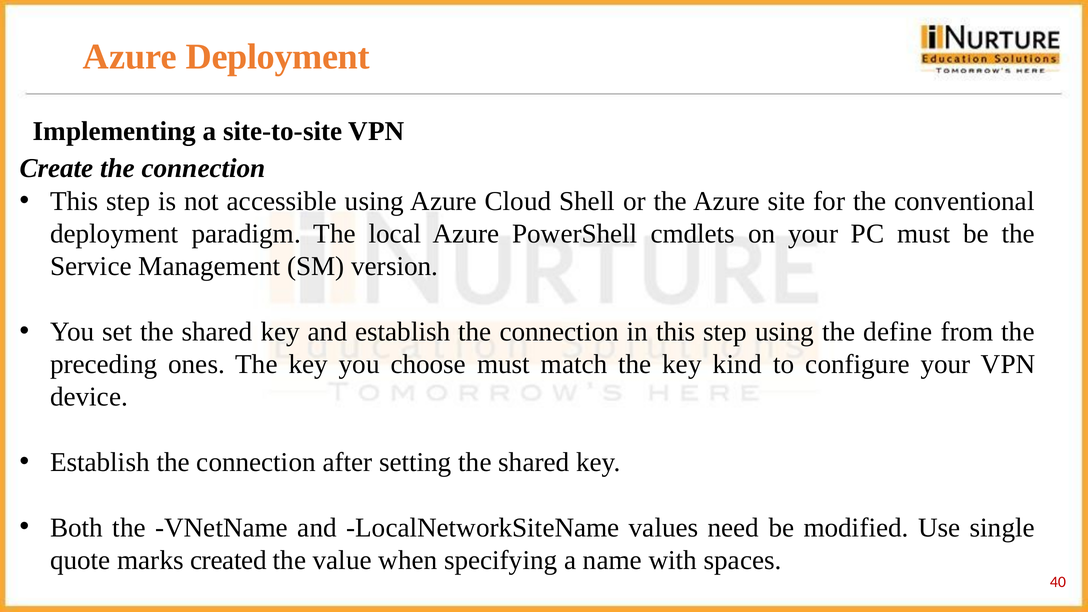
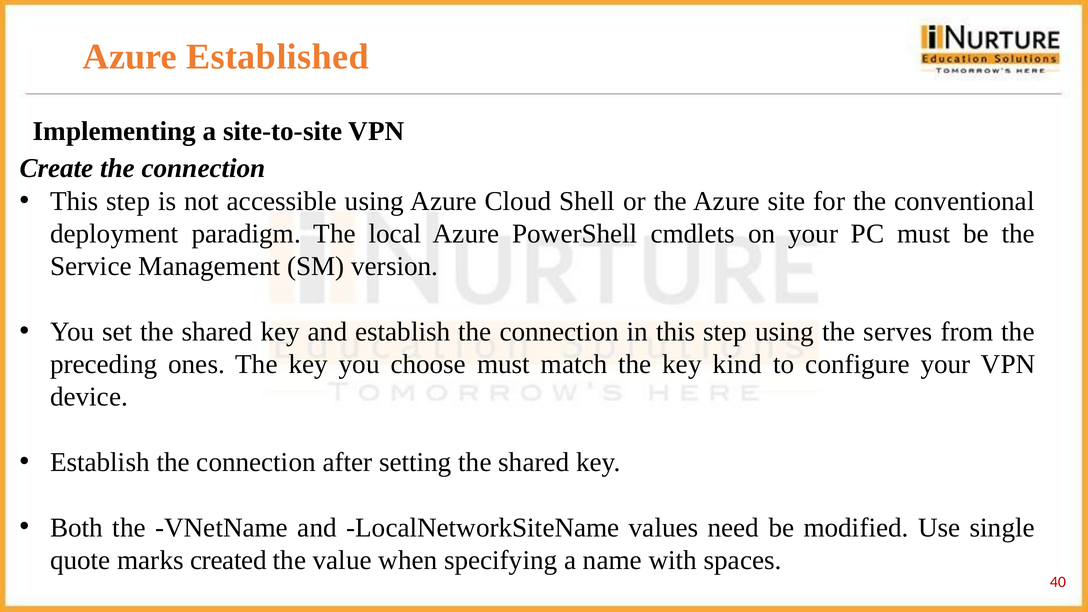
Azure Deployment: Deployment -> Established (277, 57)
define: define -> serves (898, 332)
